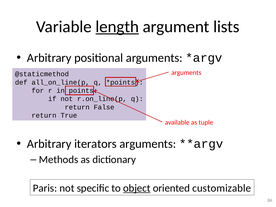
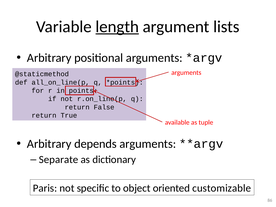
iterators: iterators -> depends (95, 144)
Methods: Methods -> Separate (59, 160)
object underline: present -> none (137, 188)
